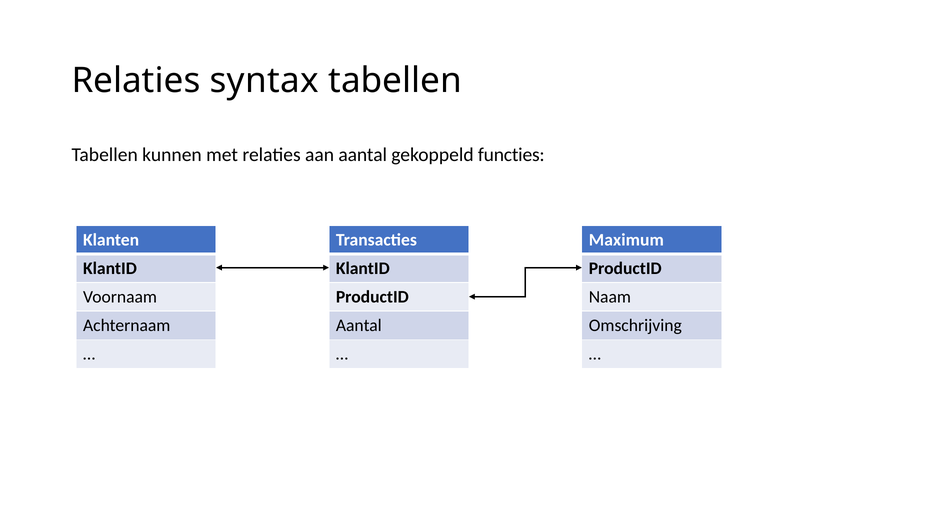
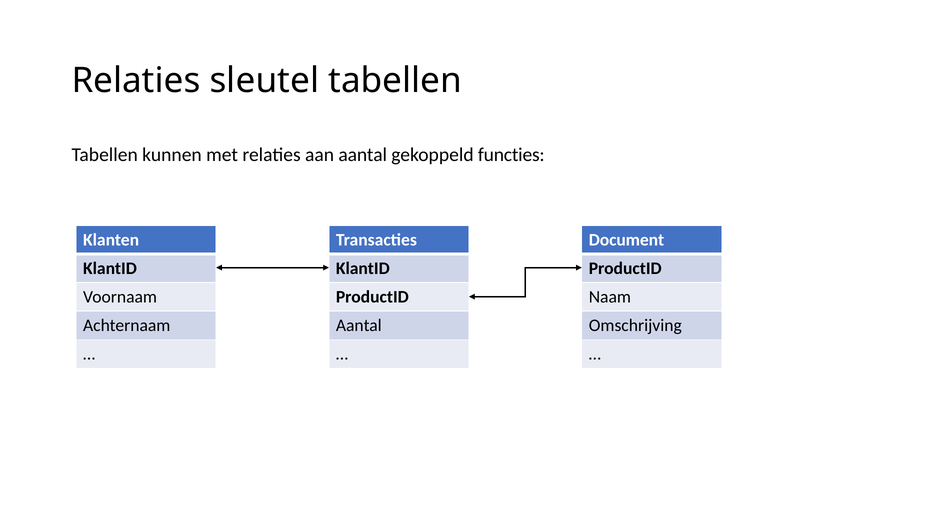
syntax: syntax -> sleutel (264, 80)
Maximum: Maximum -> Document (626, 240)
